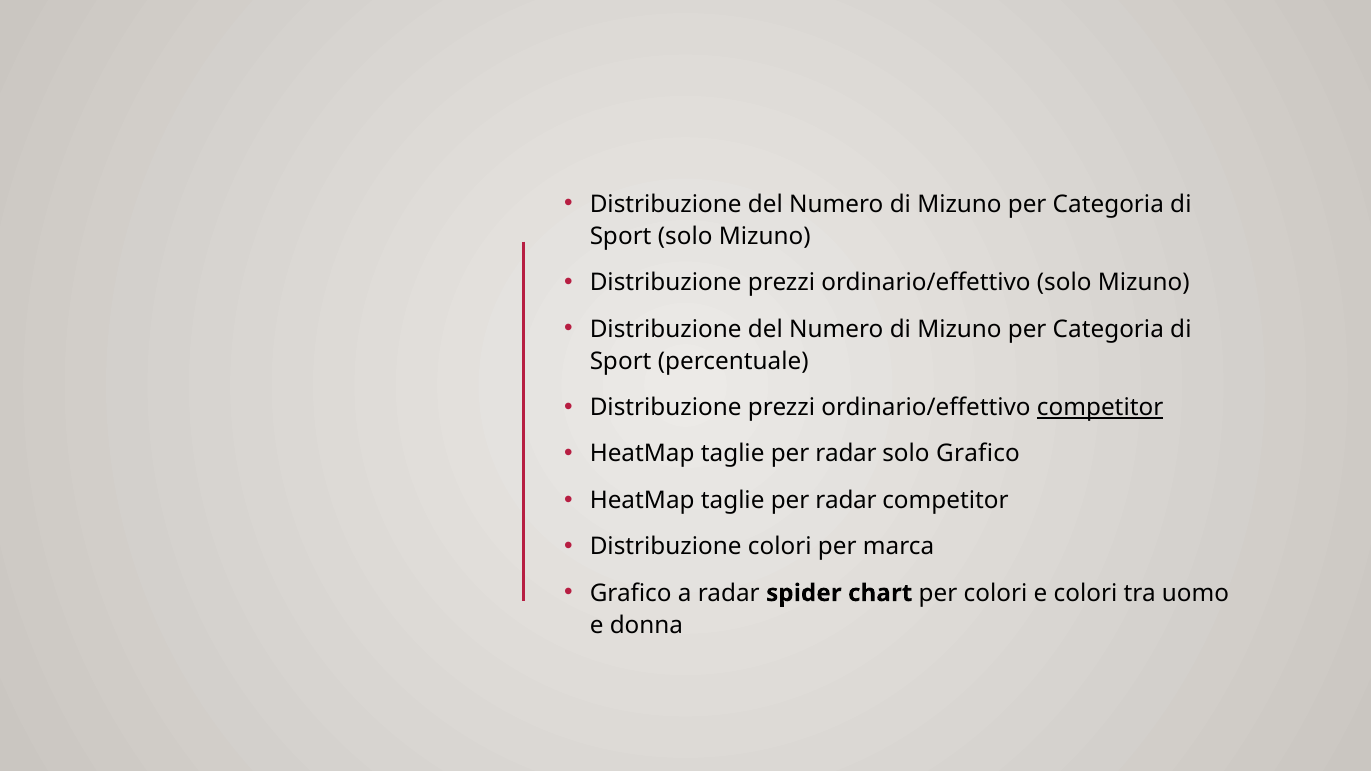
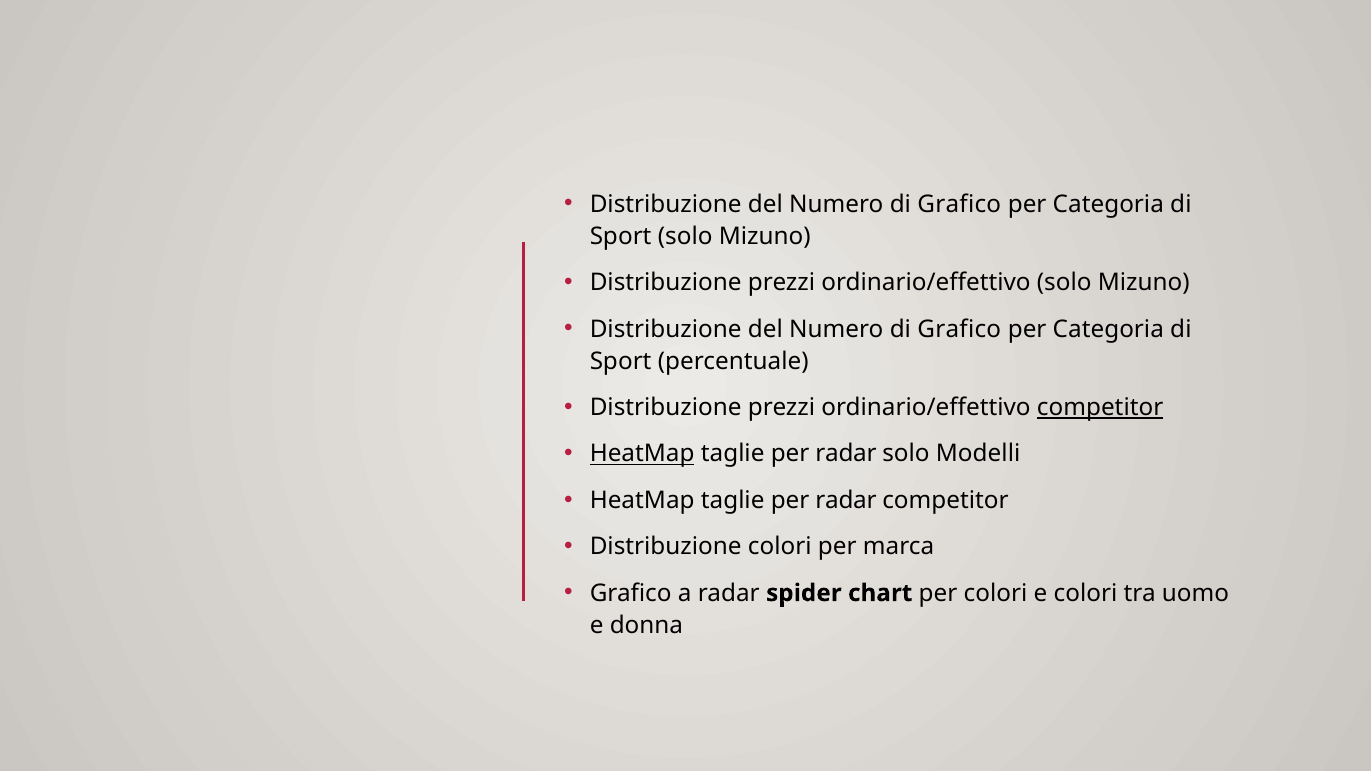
Mizuno: Mizuno -> Grafico (959, 204)
Mizuno: Mizuno -> Grafico (959, 329)
HeatMap underline: none -> present (642, 454)
solo Grafico: Grafico -> Modelli (978, 454)
